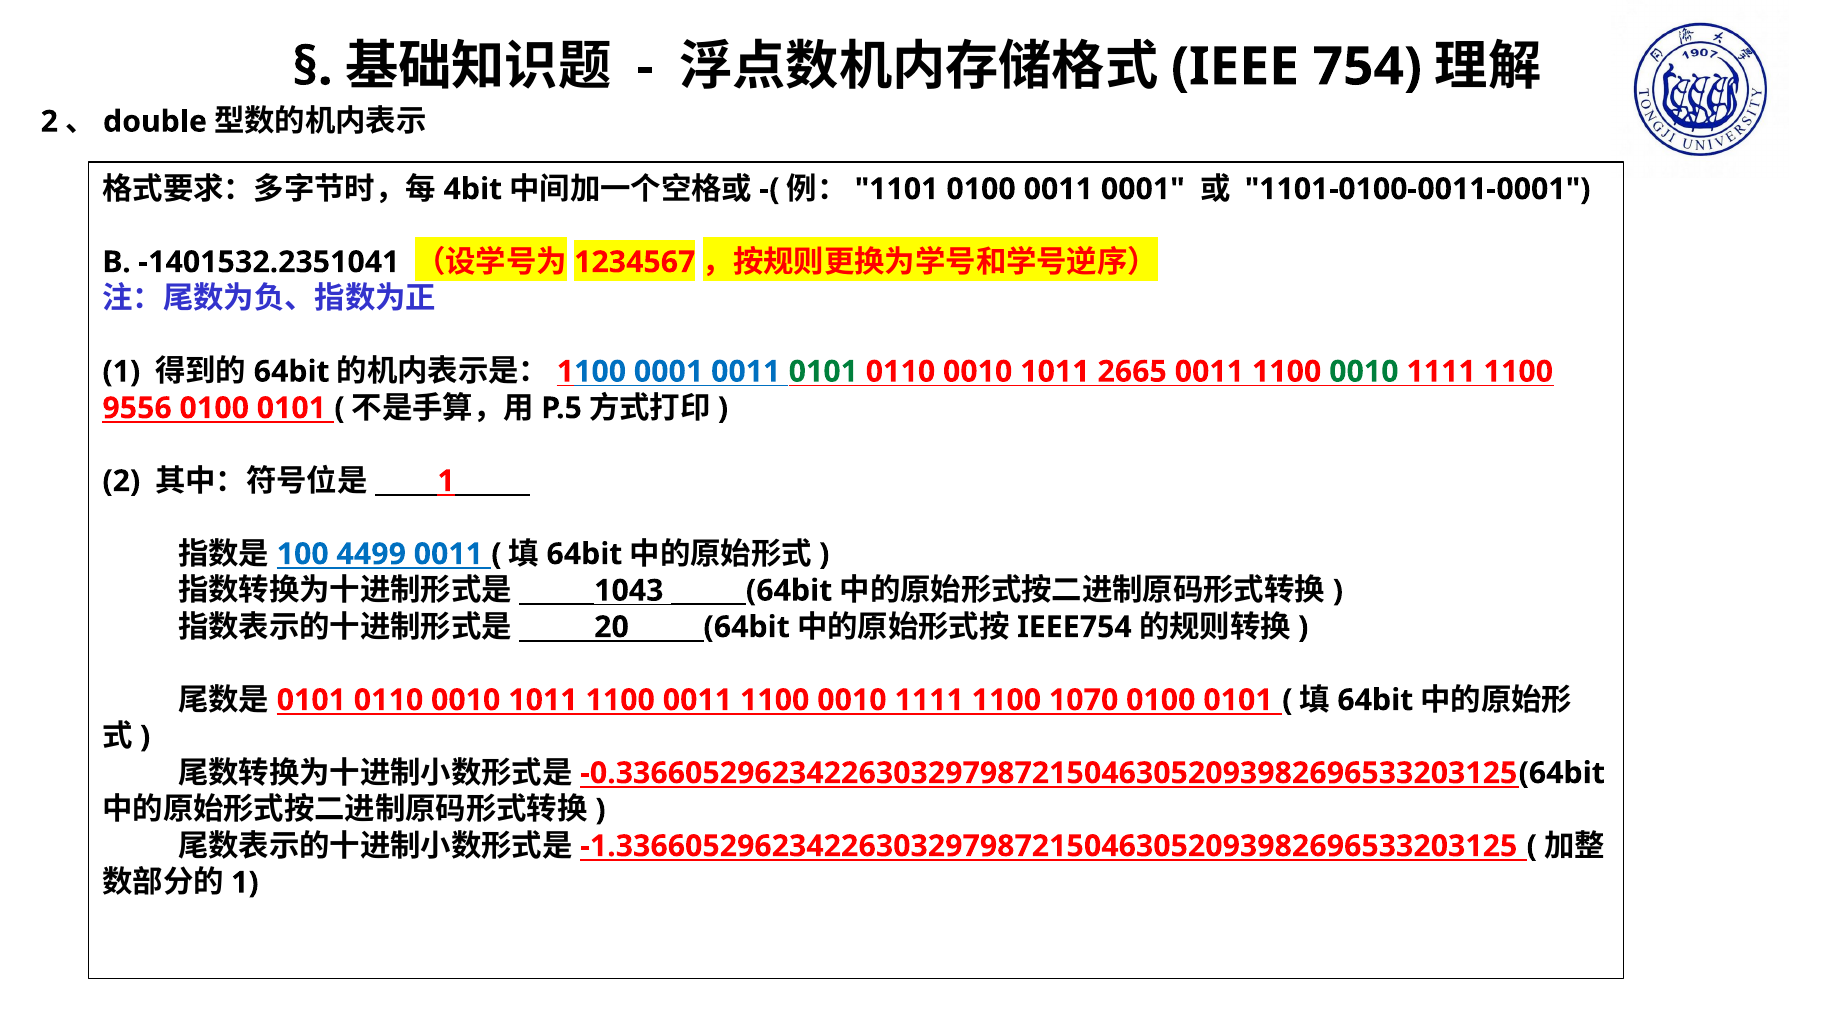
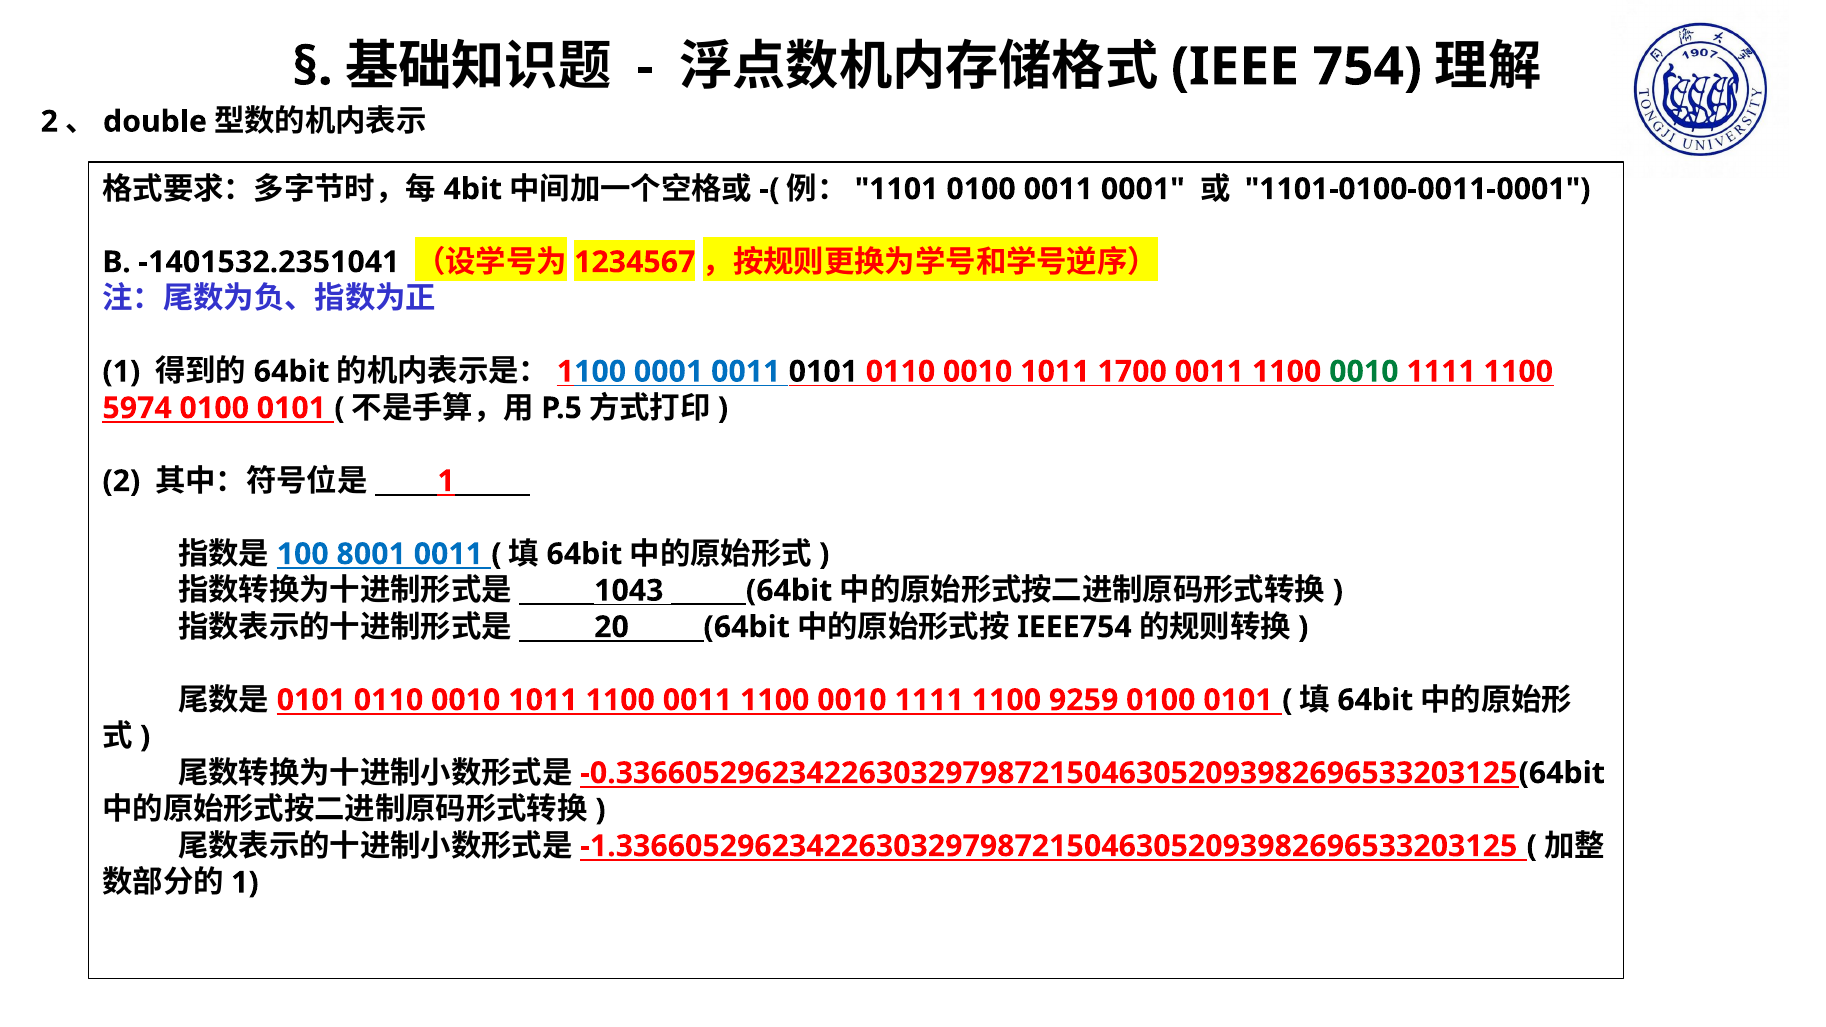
0101 colour: green -> black (823, 372)
2665: 2665 -> 1700 (1132, 372)
9556: 9556 -> 5974 (137, 408)
4499: 4499 -> 8001 (371, 554)
1070: 1070 -> 9259 (1084, 700)
